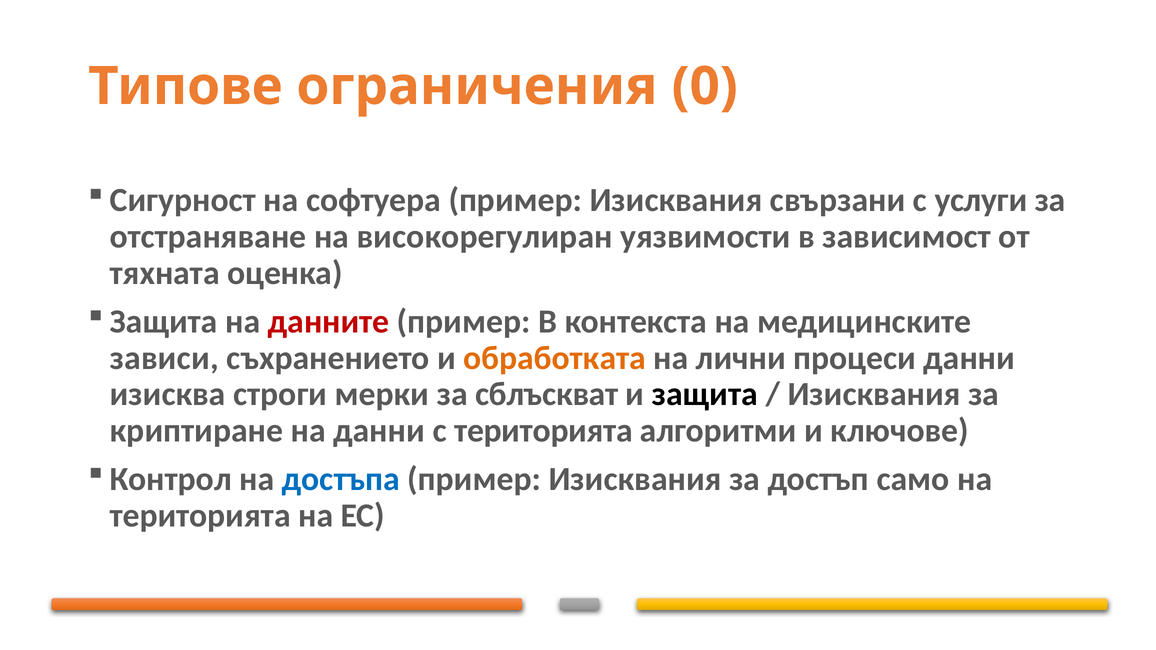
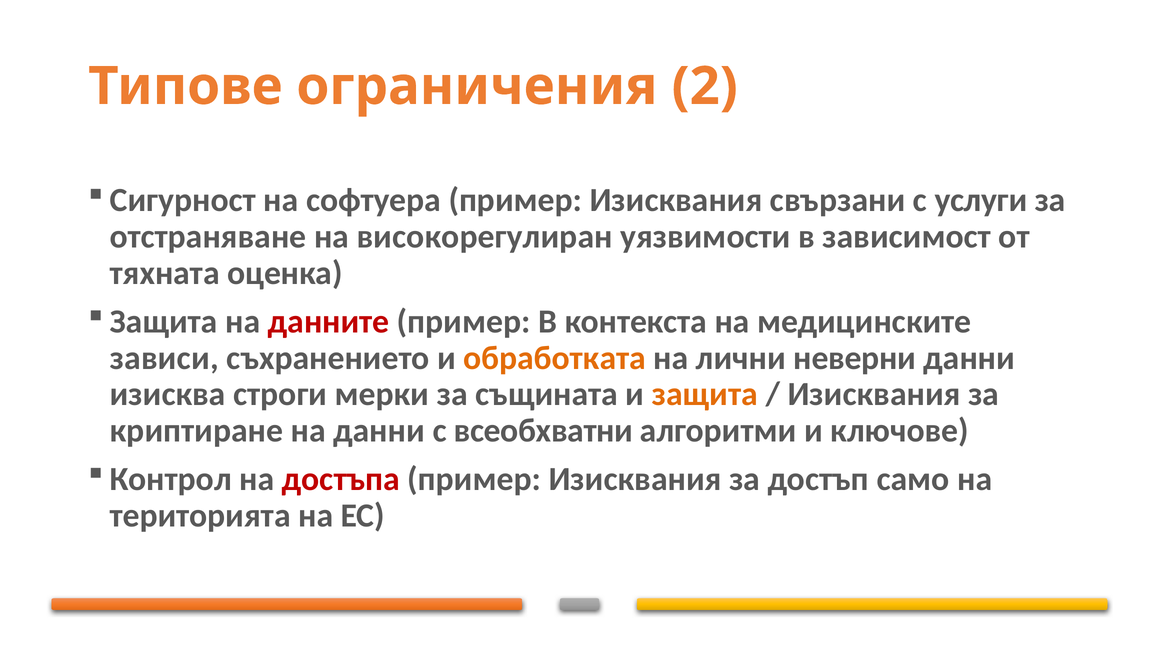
0: 0 -> 2 (705, 86)
процеси: процеси -> неверни (855, 358)
сблъскват: сблъскват -> същината (547, 395)
защита colour: black -> orange (705, 395)
с територията: територията -> всеобхватни (543, 431)
достъпа colour: blue -> red (341, 479)
